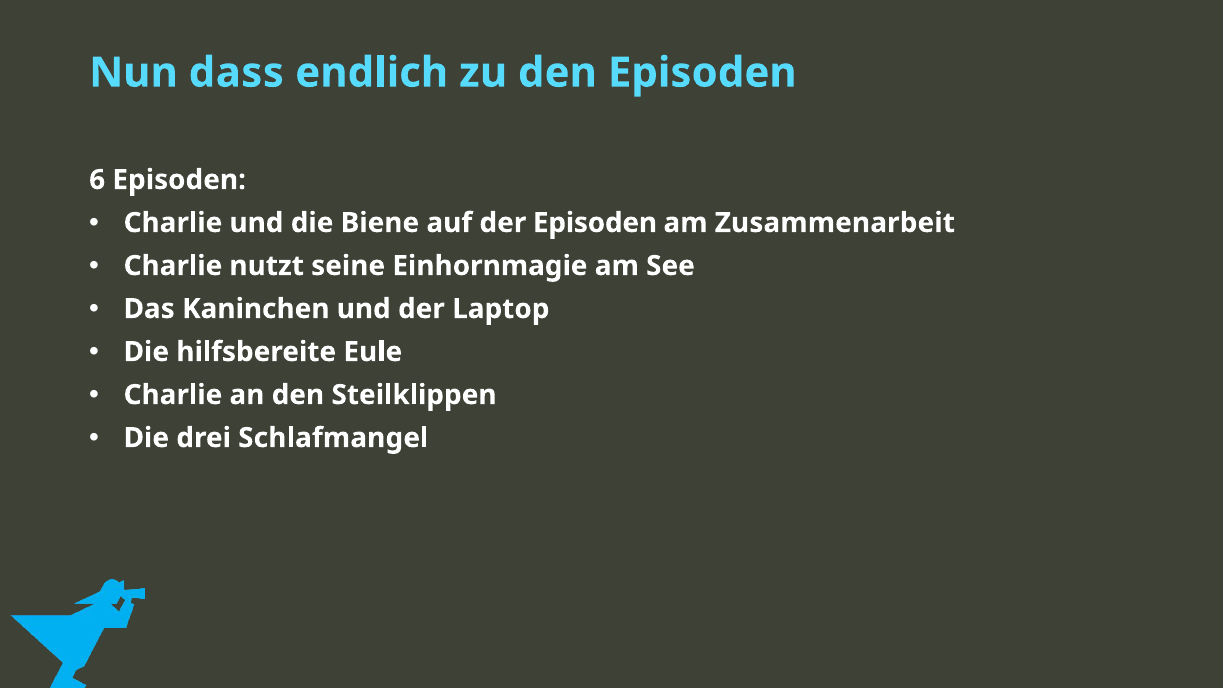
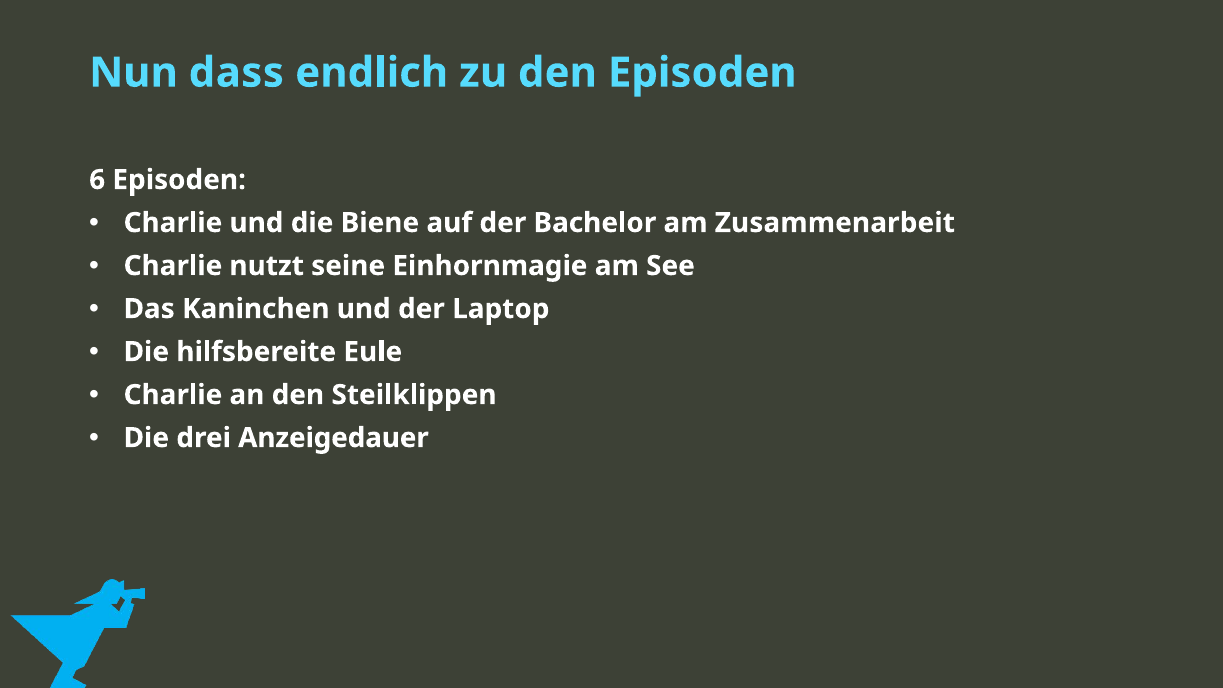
der Episoden: Episoden -> Bachelor (595, 223)
Schlafmangel: Schlafmangel -> Anzeigedauer (333, 438)
